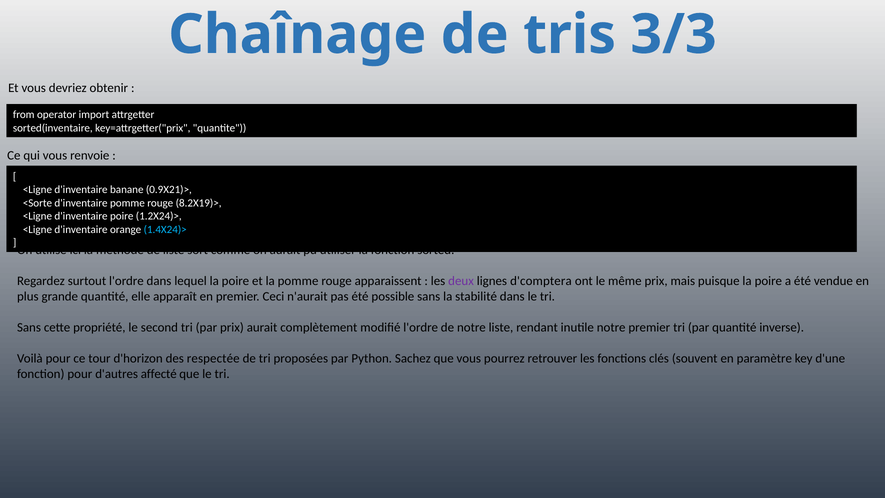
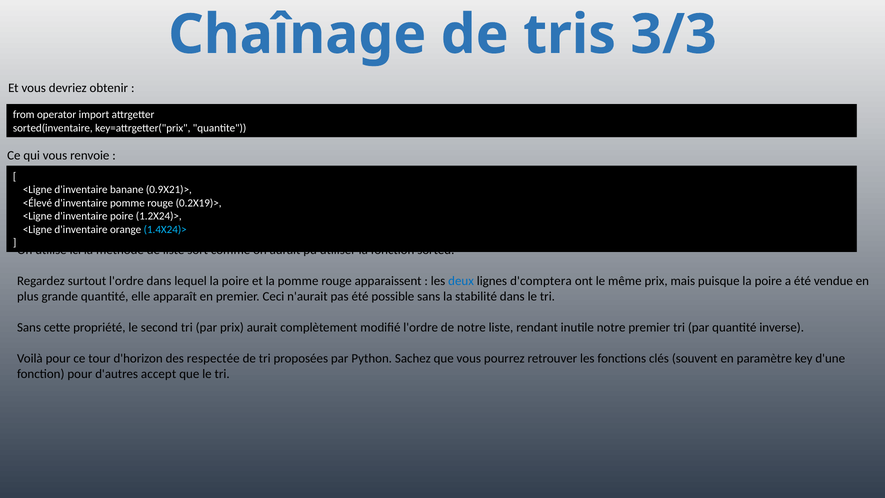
<Sorte: <Sorte -> <Élevé (37, 203)
8.2X19)>: 8.2X19)> -> 0.2X19)> (199, 203)
deux colour: purple -> blue (461, 281)
affecté: affecté -> accept (159, 374)
